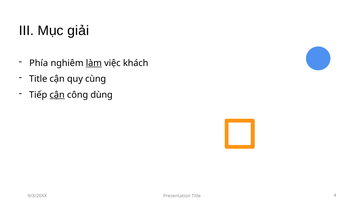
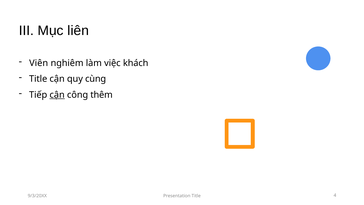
giải: giải -> liên (78, 31)
Phía: Phía -> Viên (39, 63)
làm underline: present -> none (94, 63)
dùng: dùng -> thêm (102, 95)
